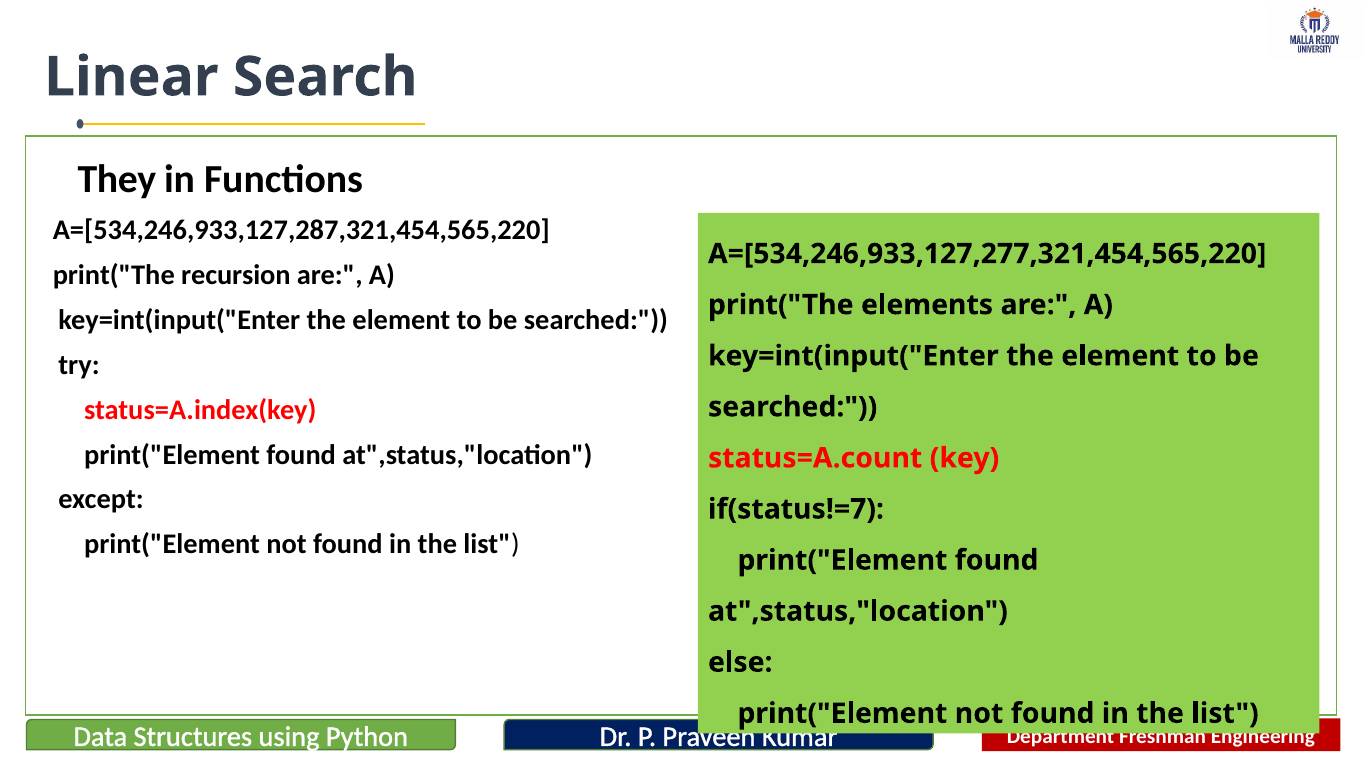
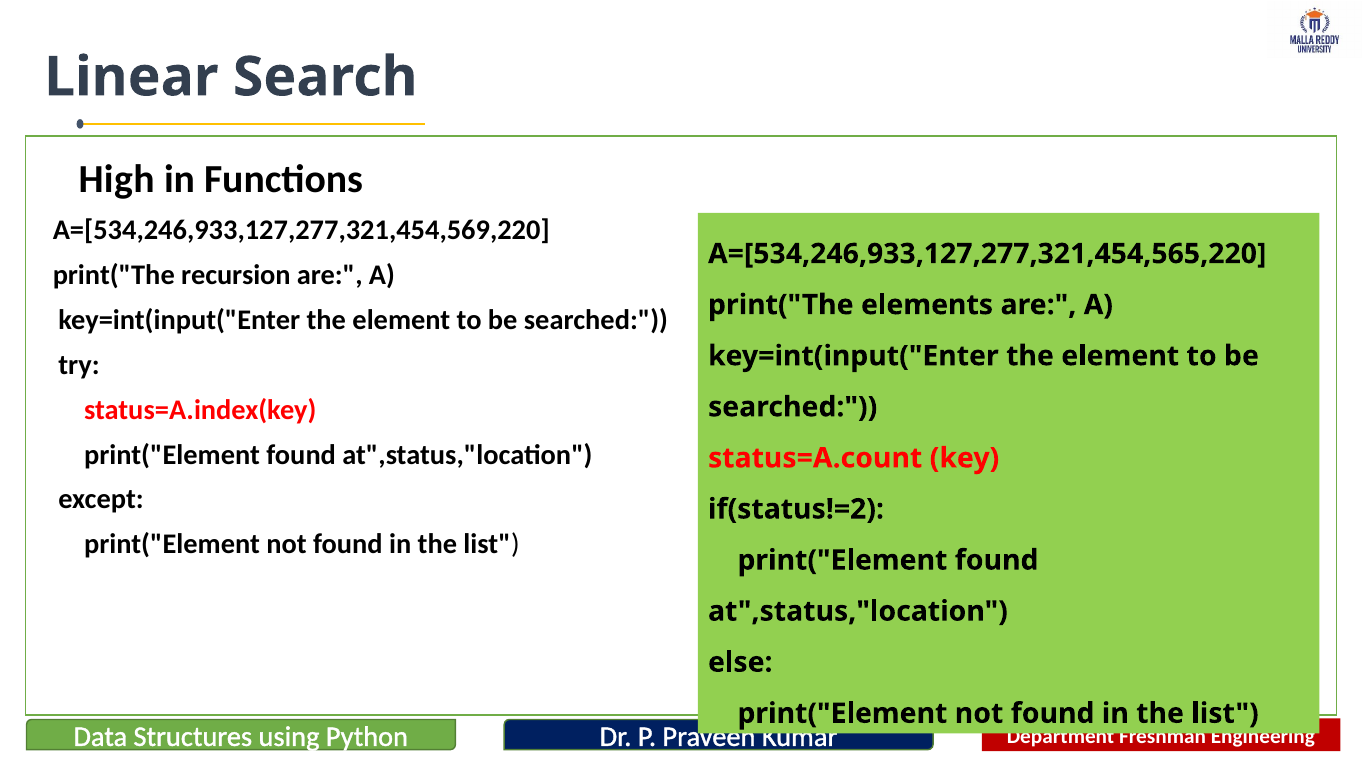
They: They -> High (117, 180)
A=[534,246,933,127,287,321,454,565,220: A=[534,246,933,127,287,321,454,565,220 -> A=[534,246,933,127,277,321,454,569,220 (301, 231)
if(status!=7: if(status!=7 -> if(status!=2 (796, 509)
